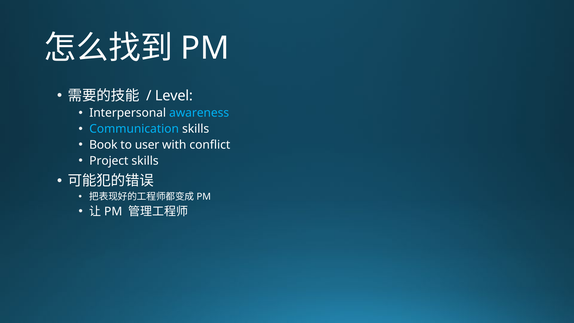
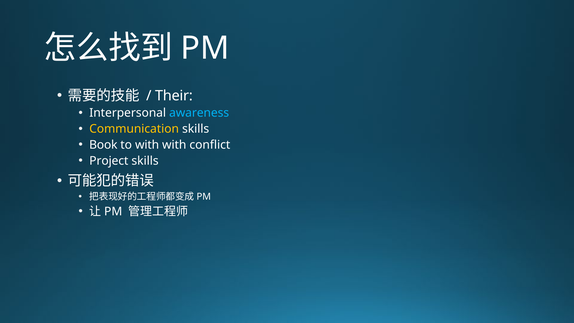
Level: Level -> Their (174, 96)
Communication colour: light blue -> yellow (134, 129)
to user: user -> with (147, 145)
